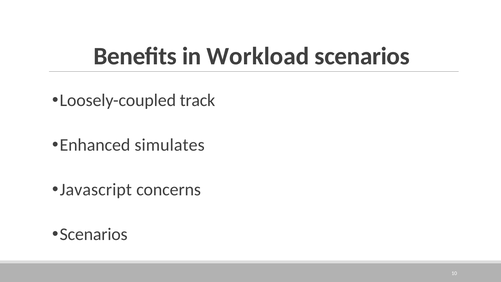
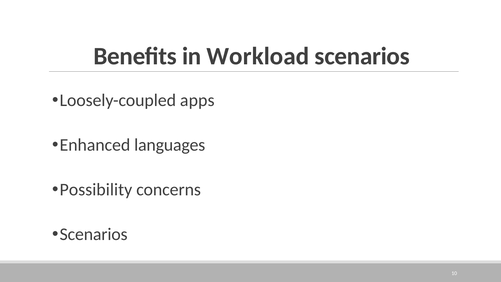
track: track -> apps (197, 100)
simulates: simulates -> languages (170, 145)
Javascript: Javascript -> Possibility (96, 189)
